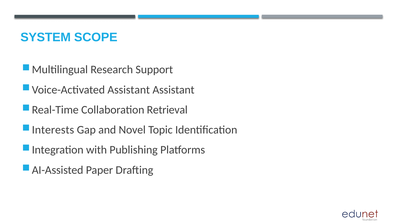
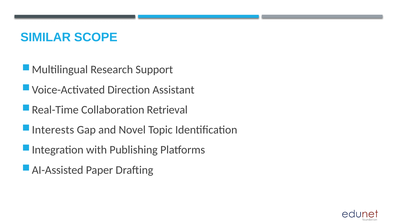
SYSTEM: SYSTEM -> SIMILAR (46, 37)
Voice-Activated Assistant: Assistant -> Direction (129, 90)
